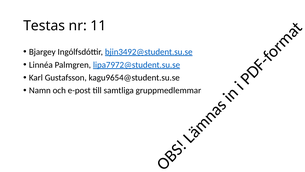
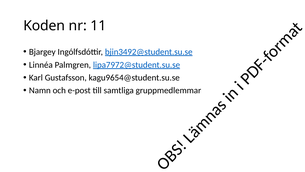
Testas: Testas -> Koden (44, 26)
